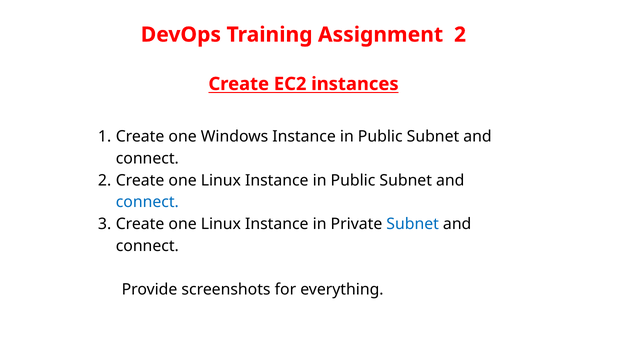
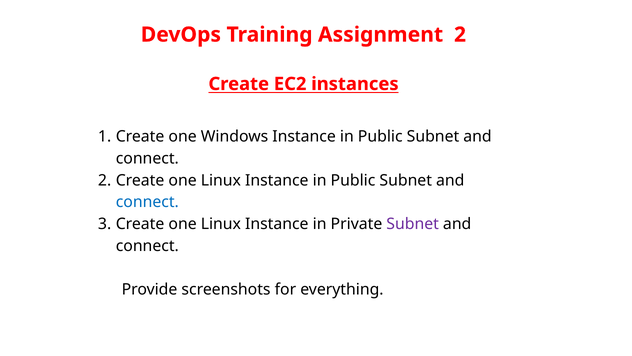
Subnet colour: blue -> purple (413, 224)
